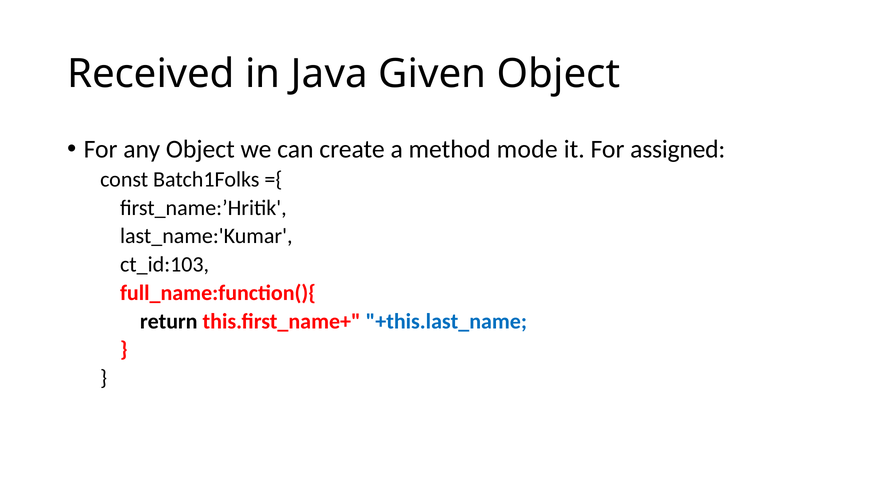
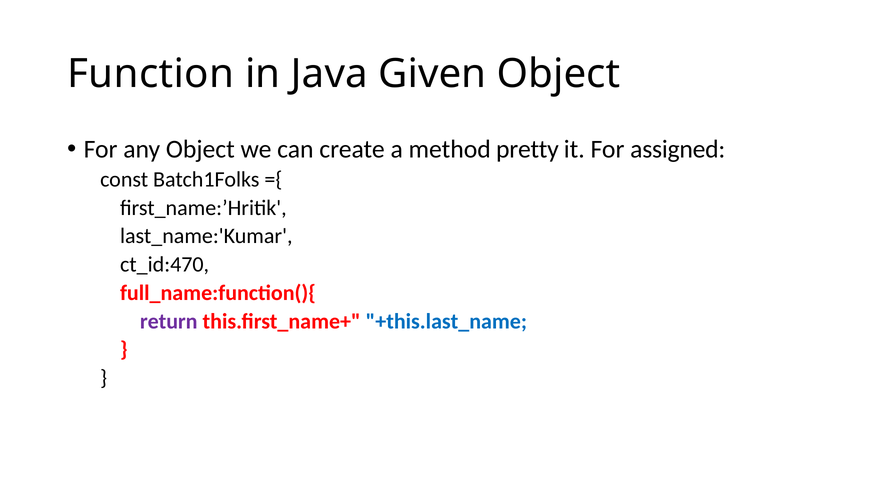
Received: Received -> Function (151, 74)
mode: mode -> pretty (527, 149)
ct_id:103: ct_id:103 -> ct_id:470 (165, 264)
return colour: black -> purple (169, 321)
